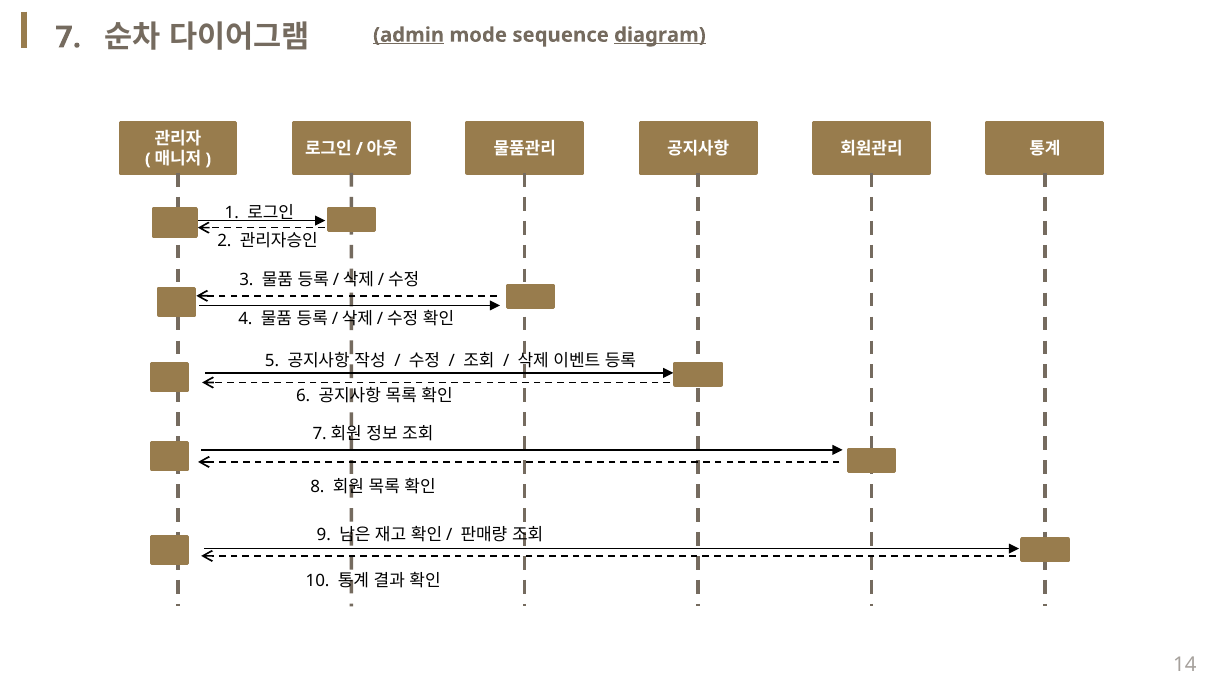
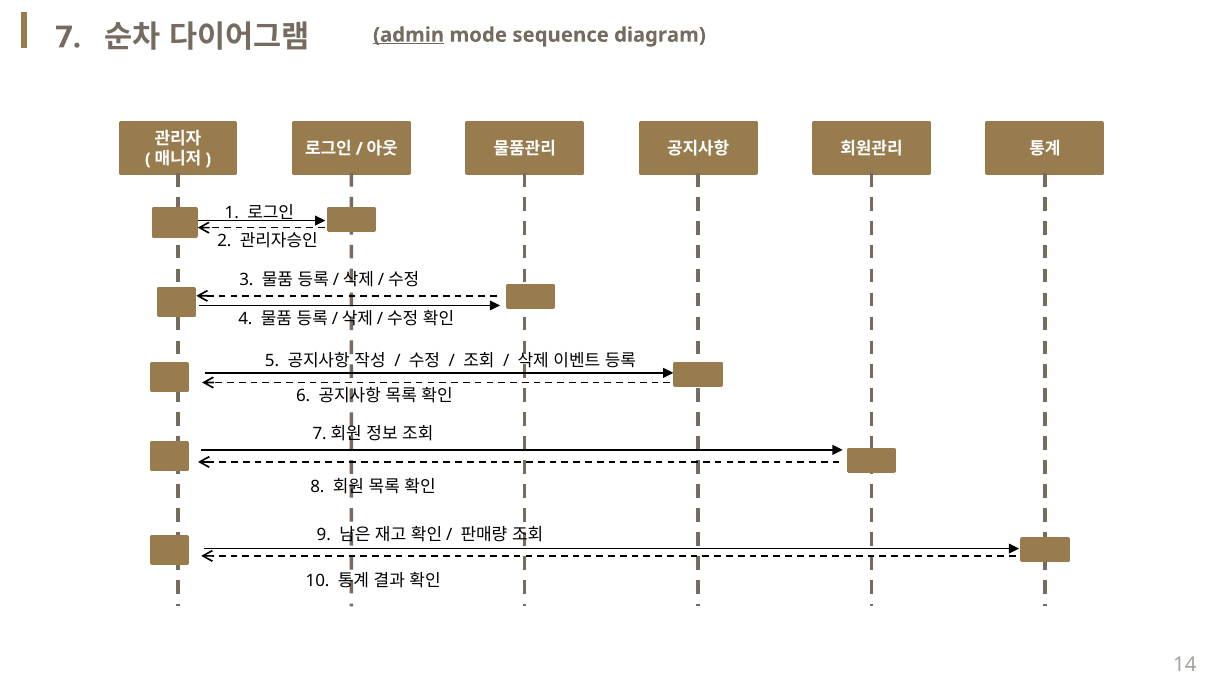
diagram underline: present -> none (660, 35)
